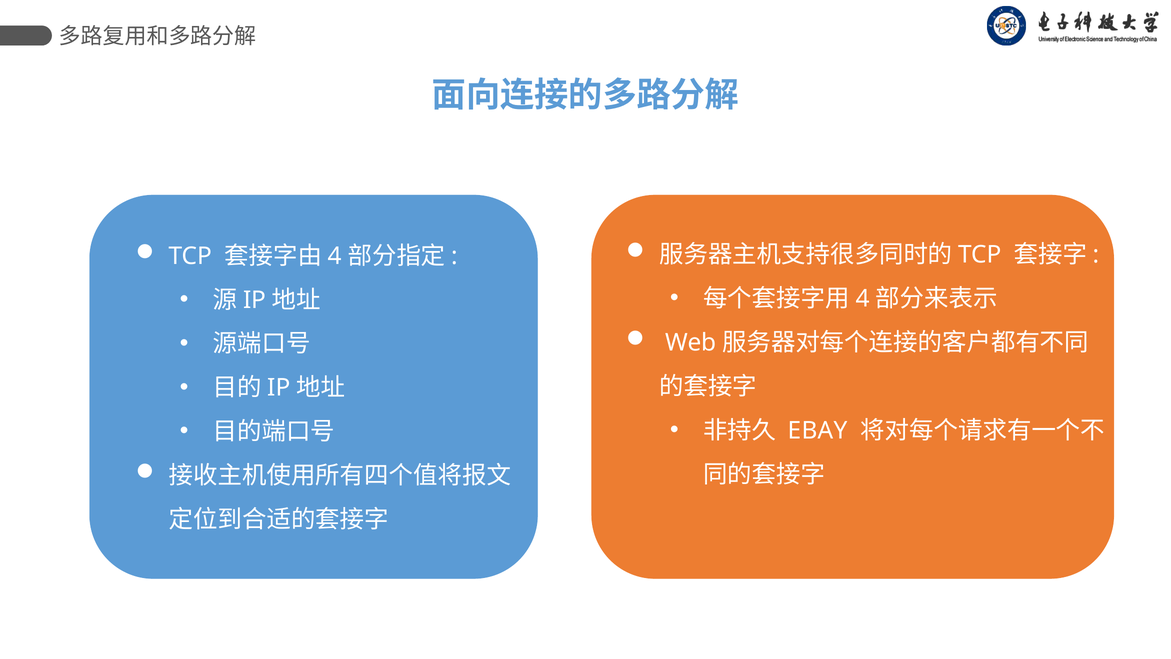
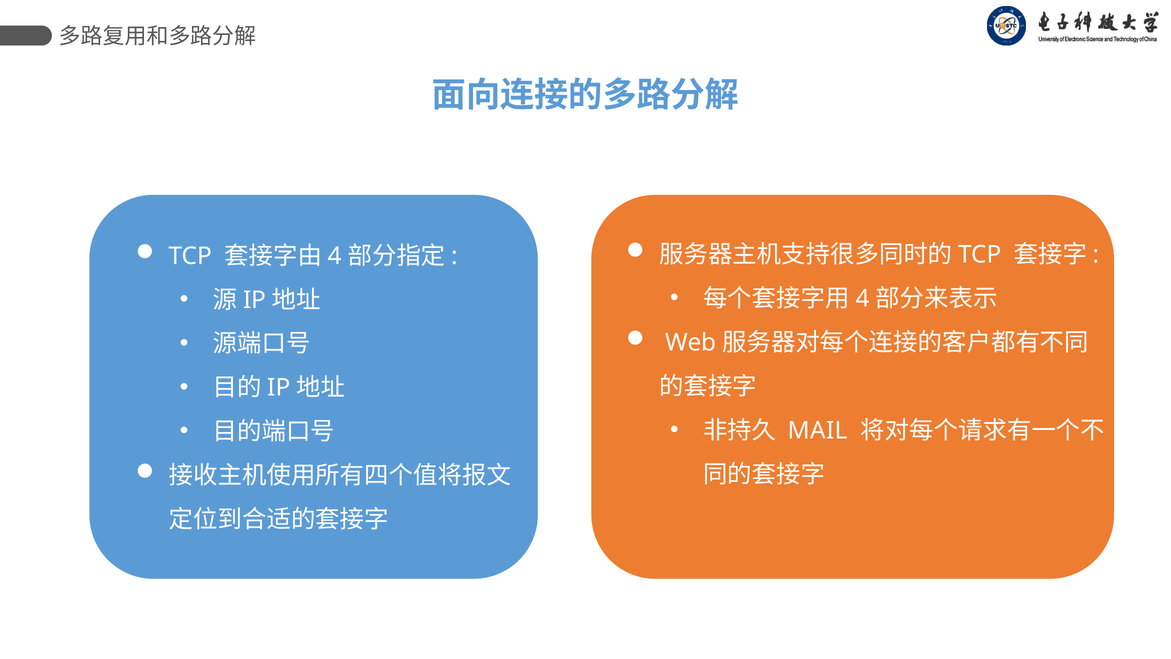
EBAY: EBAY -> MAIL (818, 430)
